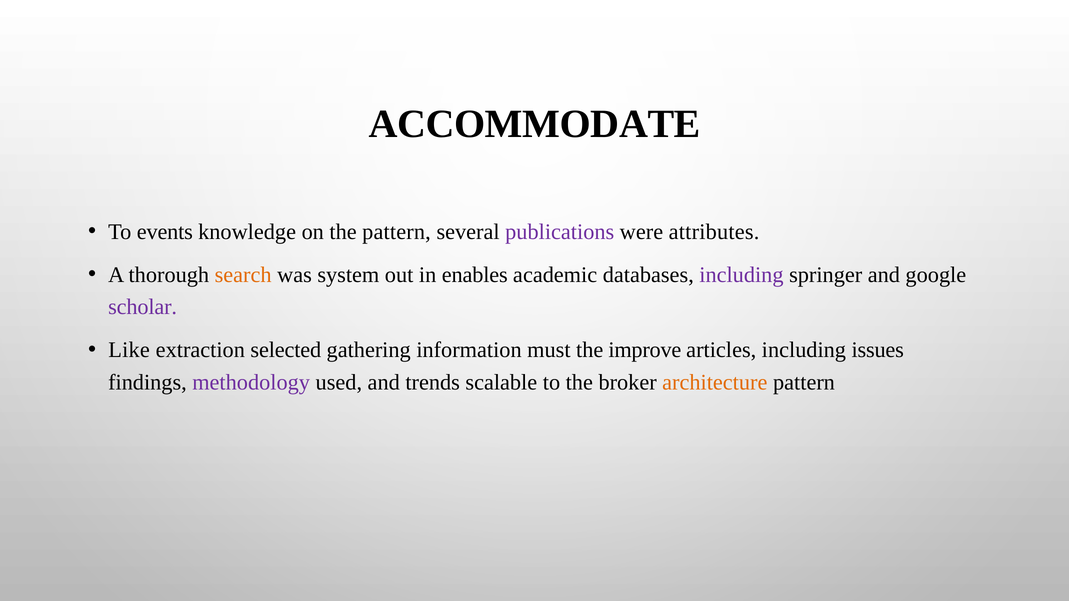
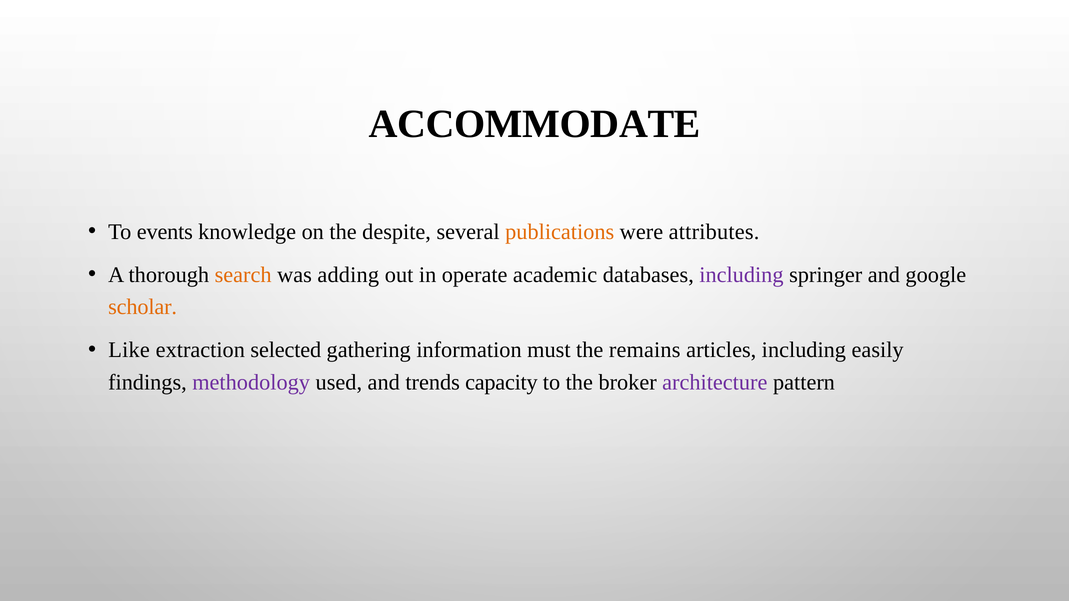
the pattern: pattern -> despite (397, 232)
publications colour: purple -> orange (560, 232)
system: system -> adding (348, 275)
enables: enables -> operate (475, 275)
scholar colour: purple -> orange (143, 307)
improve: improve -> remains (645, 350)
issues: issues -> easily (878, 350)
scalable: scalable -> capacity (501, 382)
architecture colour: orange -> purple (715, 382)
